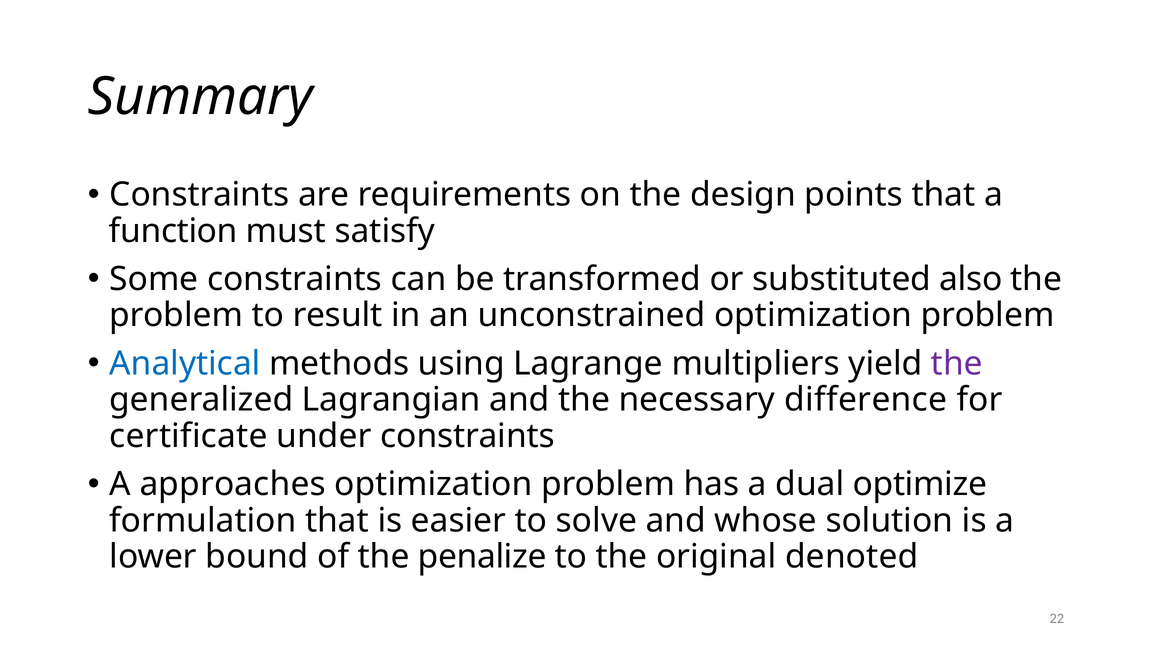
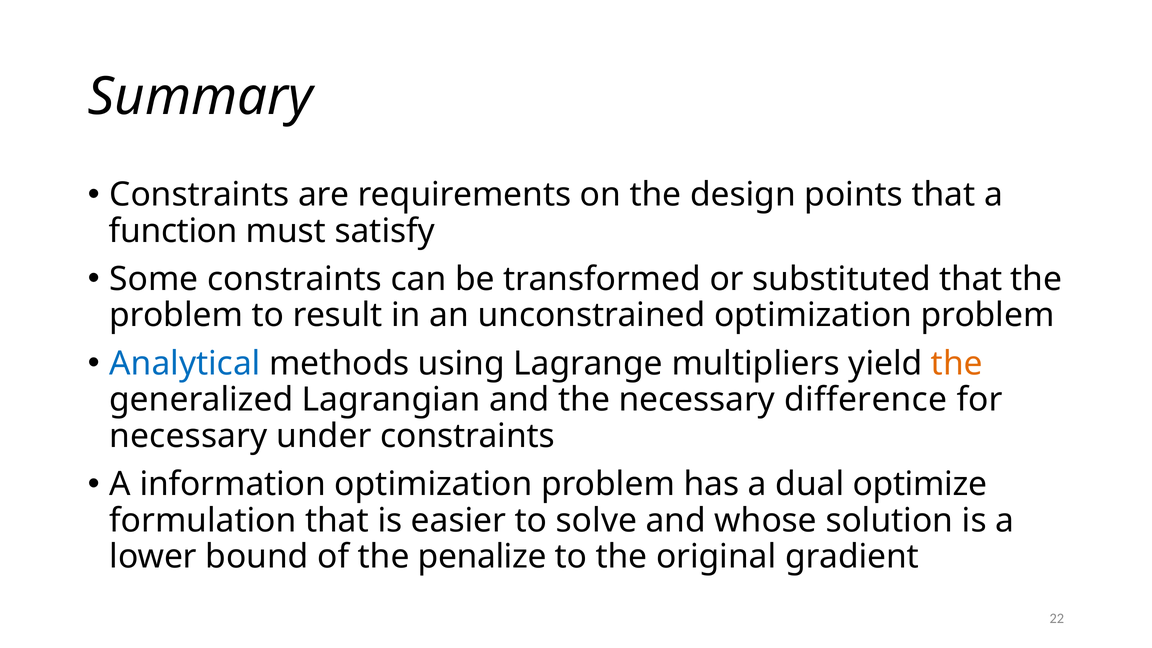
substituted also: also -> that (971, 279)
the colour: purple -> orange (957, 364)
certificate: certificate -> necessary (189, 436)
approaches: approaches -> information (233, 484)
denoted: denoted -> gradient (852, 557)
